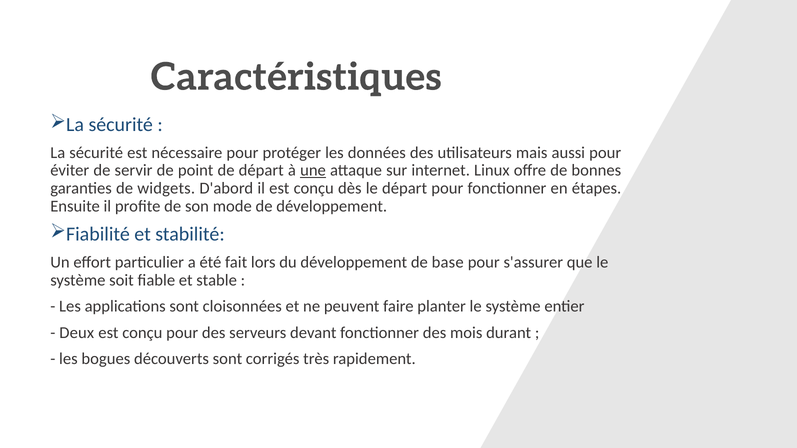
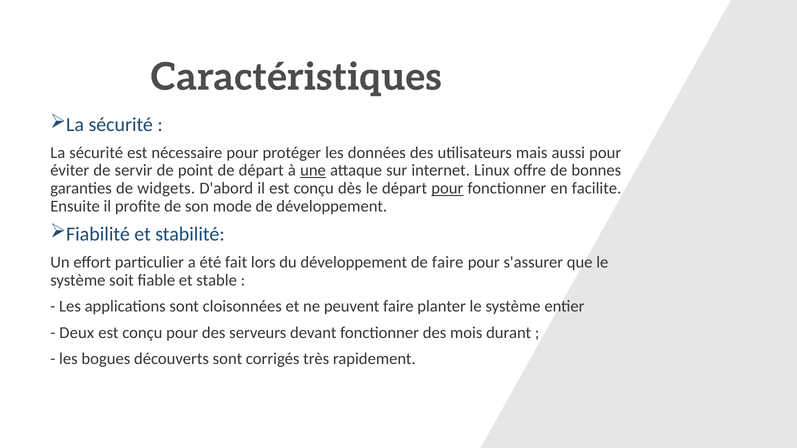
pour underline: none -> present (447, 189)
étapes: étapes -> facilite (597, 189)
de base: base -> faire (448, 262)
